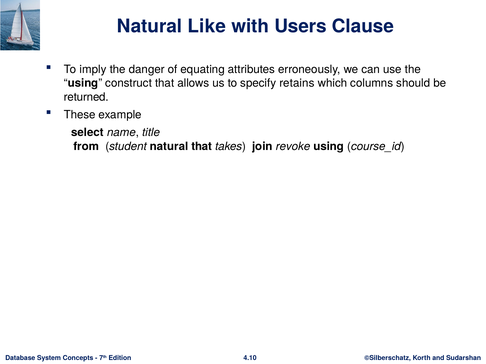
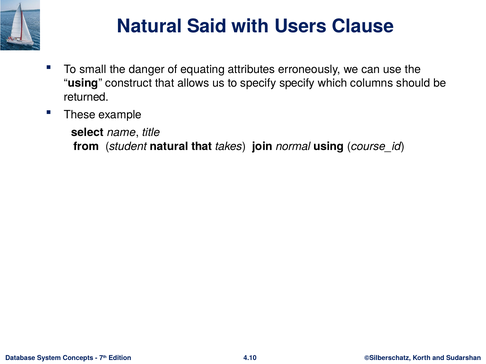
Like: Like -> Said (207, 26)
imply: imply -> small (93, 70)
specify retains: retains -> specify (297, 83)
revoke: revoke -> normal (293, 146)
